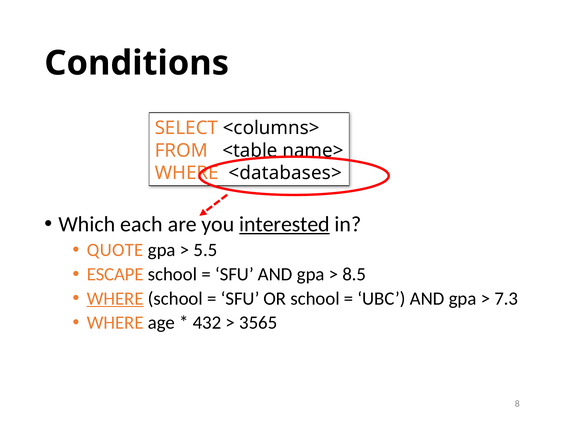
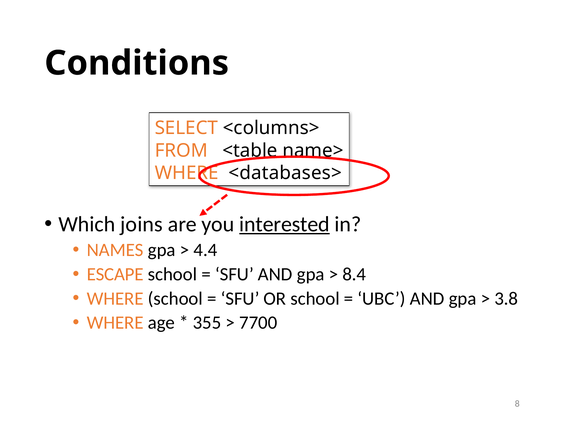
each: each -> joins (141, 224)
QUOTE: QUOTE -> NAMES (115, 250)
5.5: 5.5 -> 4.4 (205, 250)
8.5: 8.5 -> 8.4 (354, 274)
WHERE underline: present -> none (115, 298)
7.3: 7.3 -> 3.8 (506, 298)
432: 432 -> 355 (207, 323)
3565: 3565 -> 7700 (258, 323)
